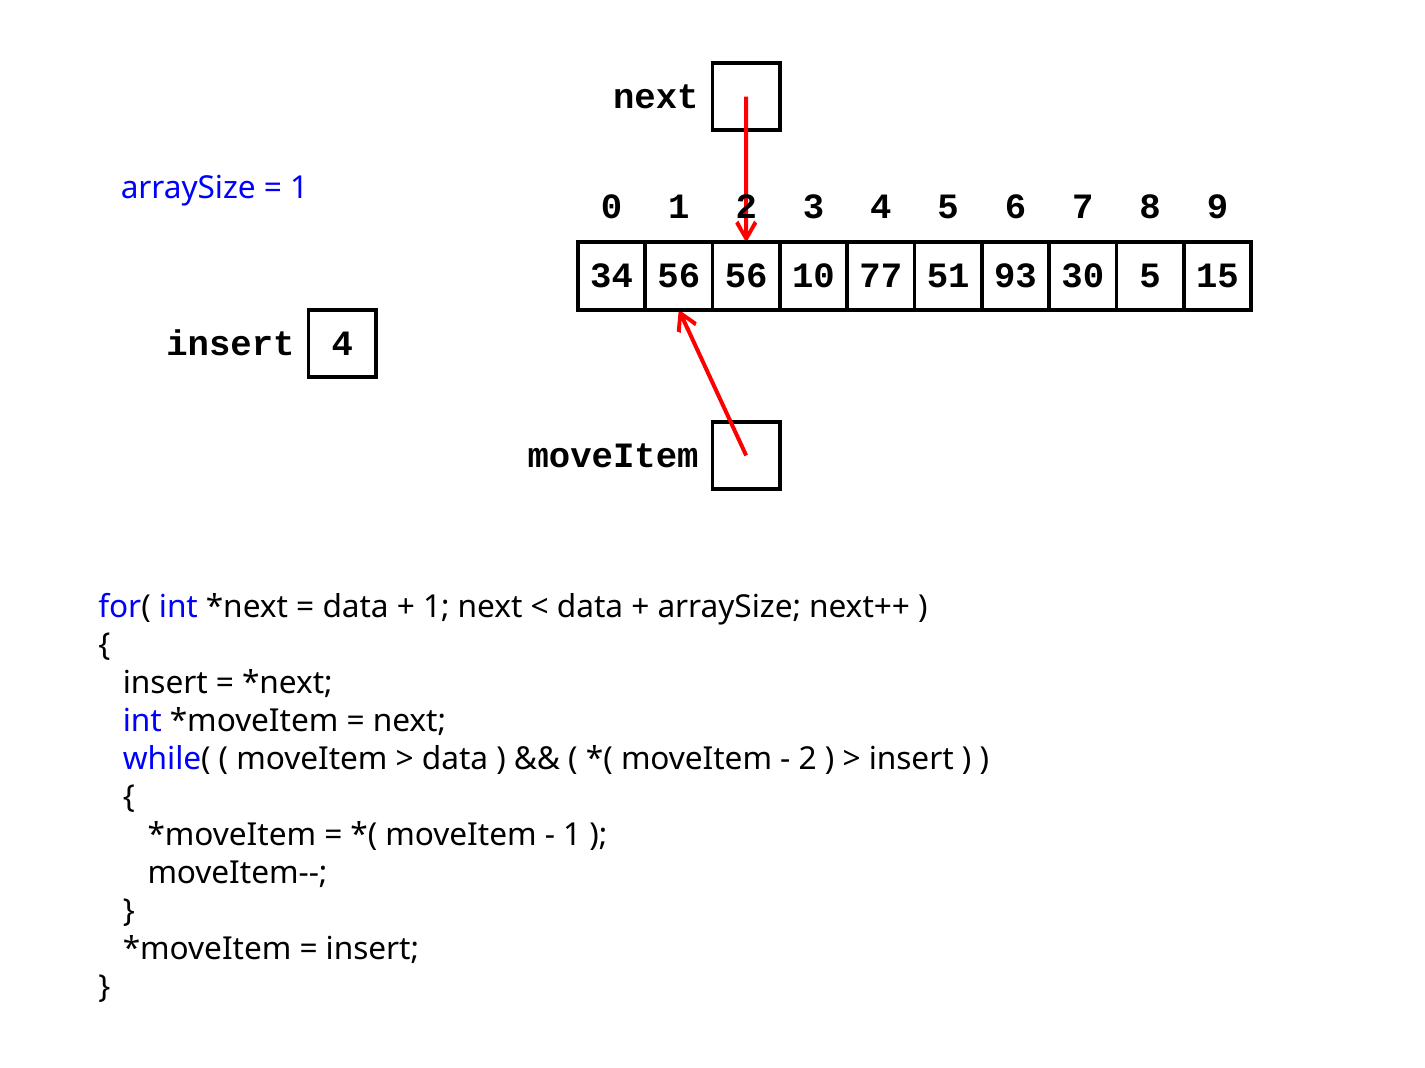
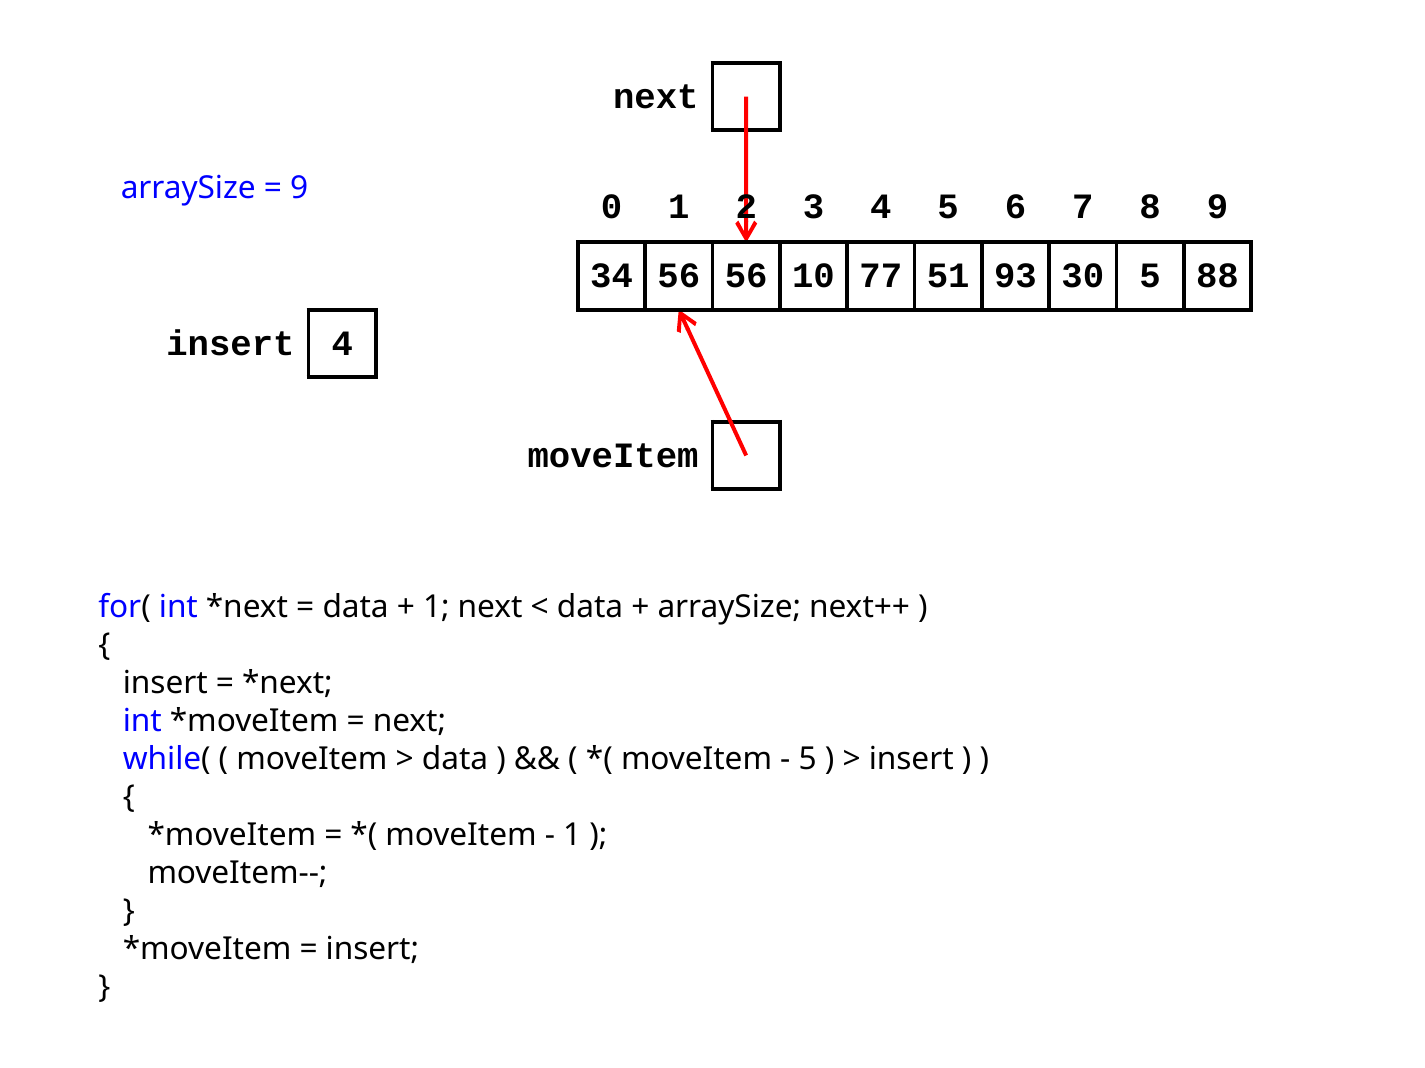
1: 1 -> 9 (299, 189)
15: 15 -> 88 (1217, 276)
2: 2 -> 5 (808, 760)
